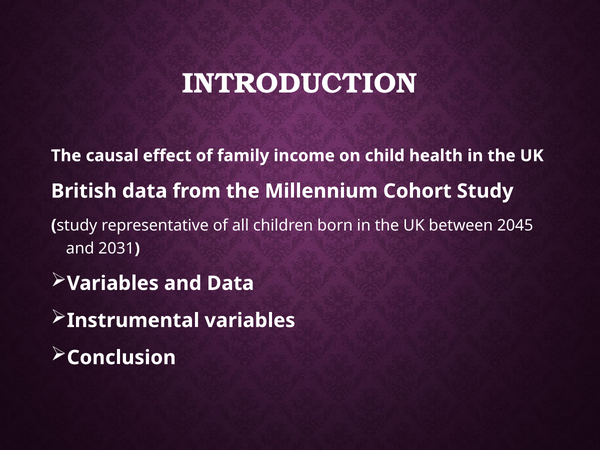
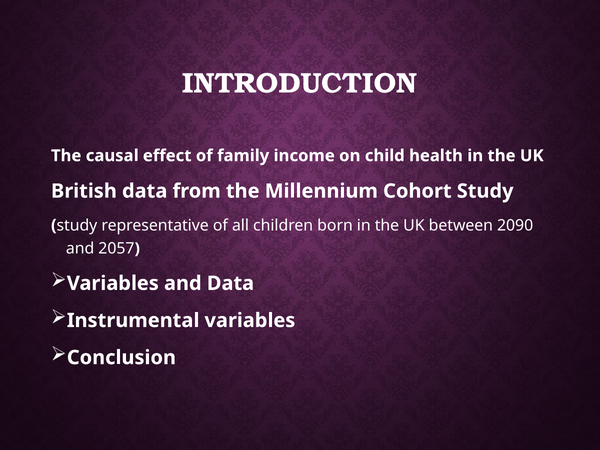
2045: 2045 -> 2090 (515, 225)
2031: 2031 -> 2057 (116, 248)
